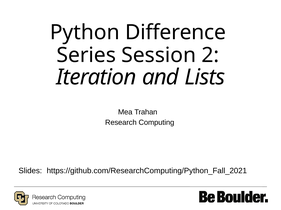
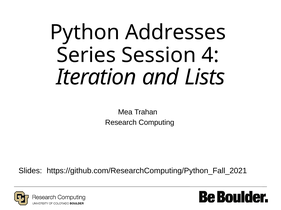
Difference: Difference -> Addresses (175, 33)
2: 2 -> 4 (210, 55)
